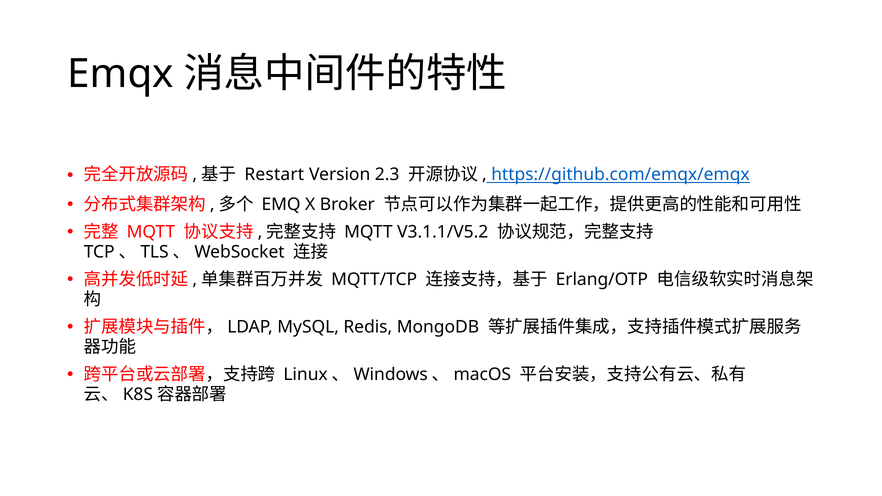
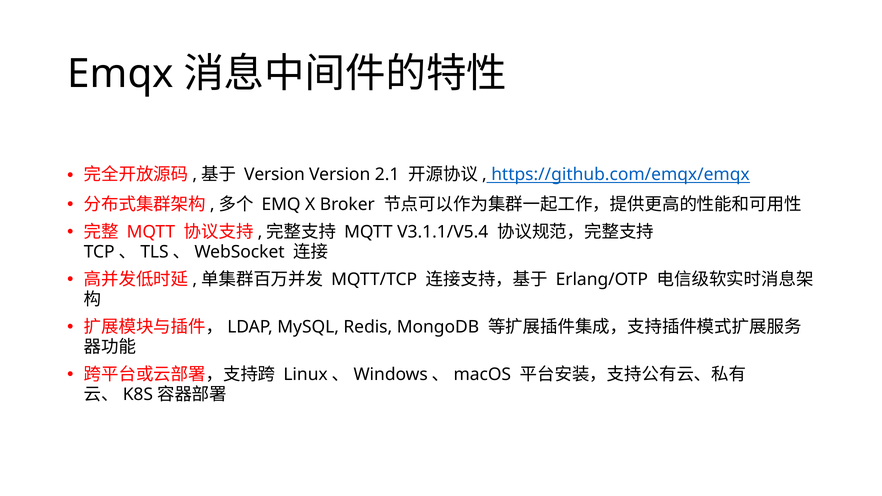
Restart: Restart -> Version (274, 175)
2.3: 2.3 -> 2.1 (387, 175)
V3.1.1/V5.2: V3.1.1/V5.2 -> V3.1.1/V5.4 (443, 232)
